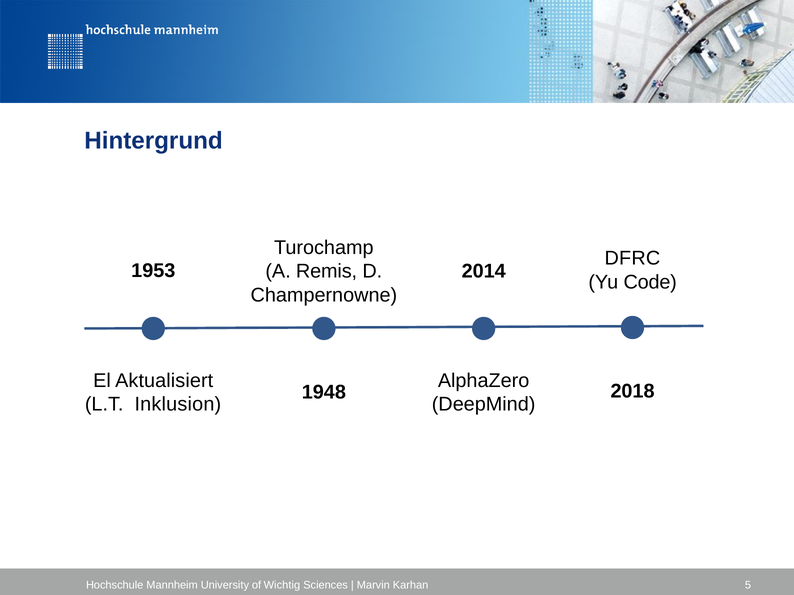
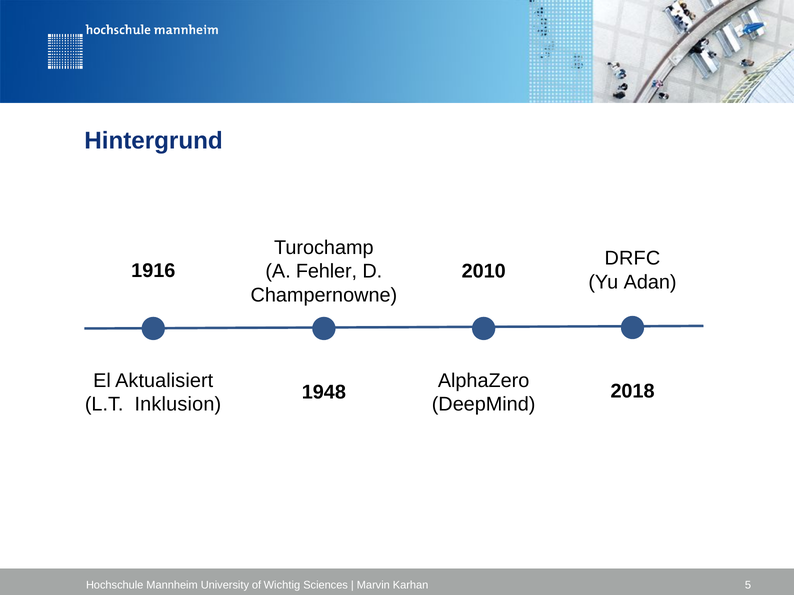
DFRC: DFRC -> DRFC (632, 259)
1953: 1953 -> 1916 (153, 271)
Remis: Remis -> Fehler (326, 272)
2014: 2014 -> 2010 (484, 272)
Code: Code -> Adan (650, 282)
